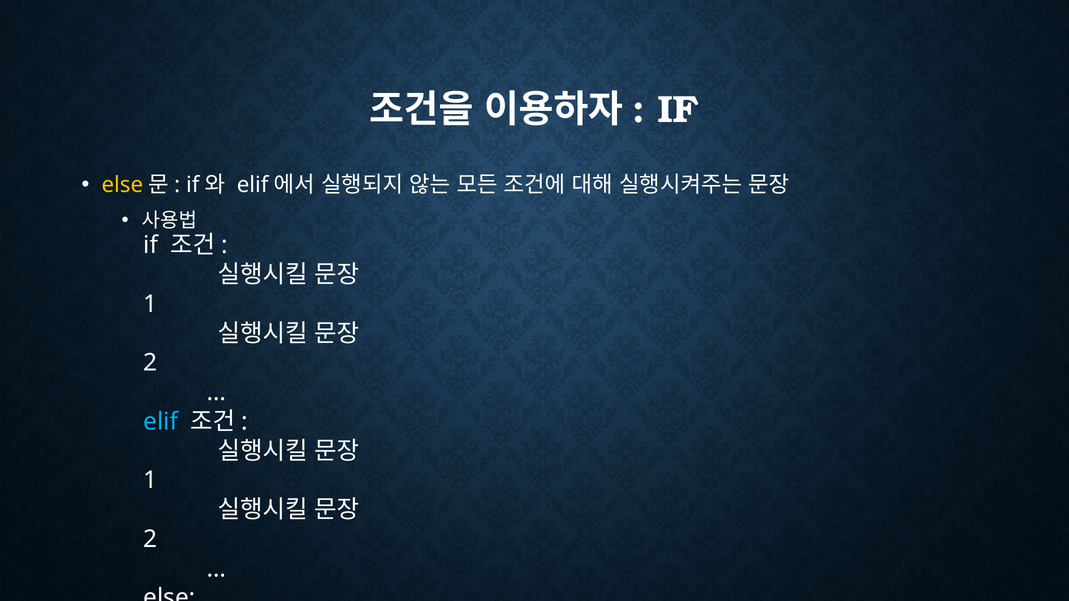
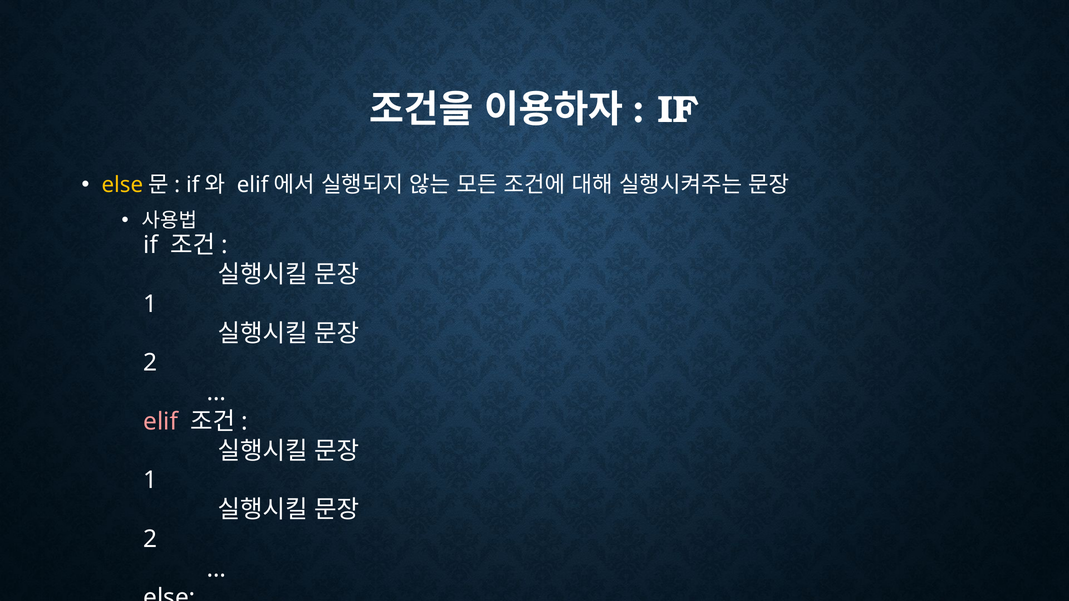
elif colour: light blue -> pink (161, 422)
